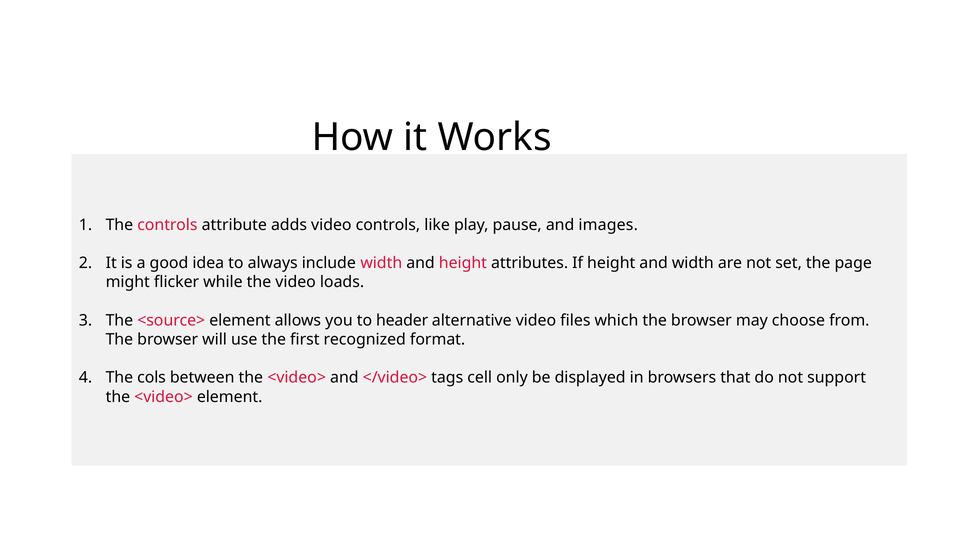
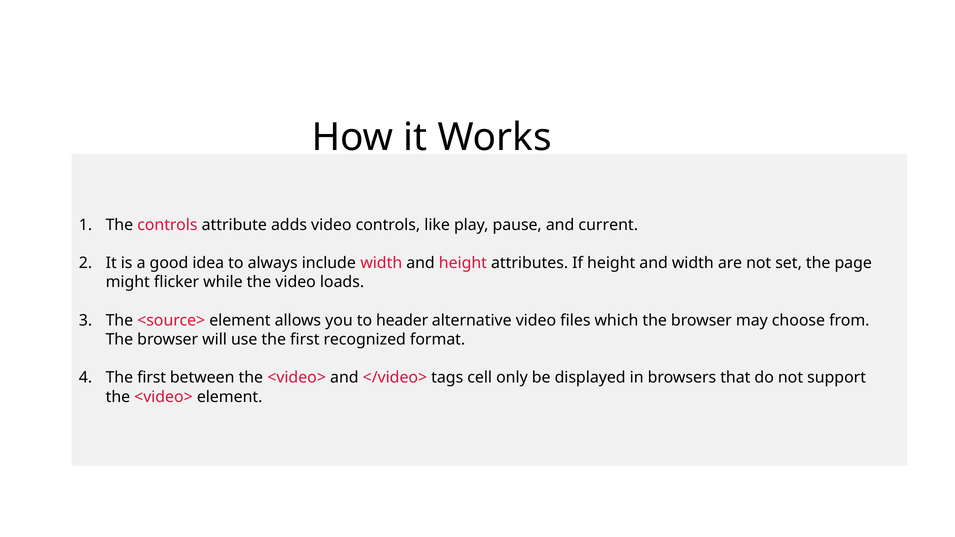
images: images -> current (608, 225)
cols: cols -> first (152, 378)
